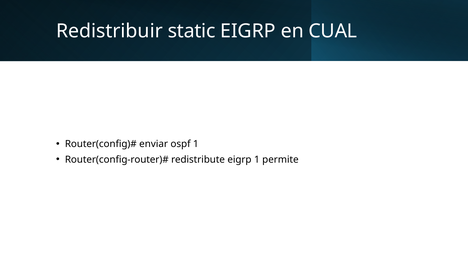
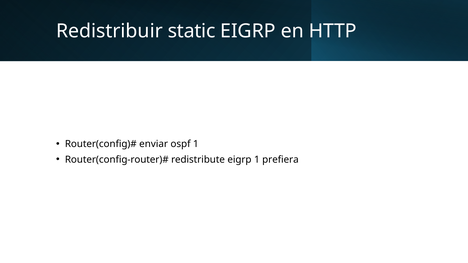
CUAL: CUAL -> HTTP (333, 31)
permite: permite -> prefiera (280, 160)
